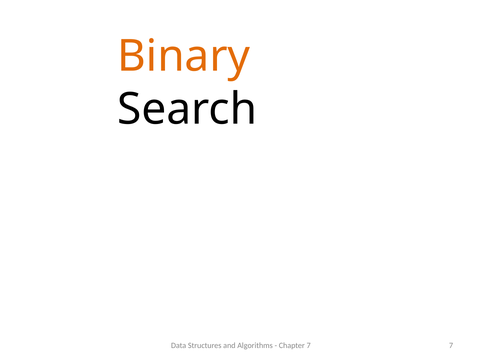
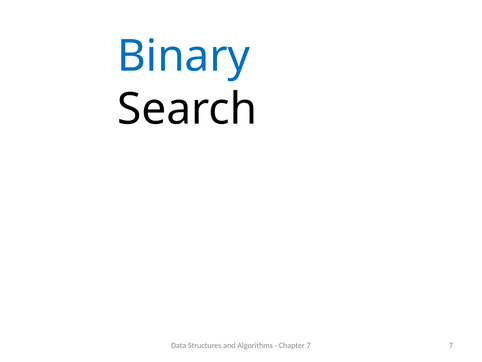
Binary colour: orange -> blue (184, 56)
